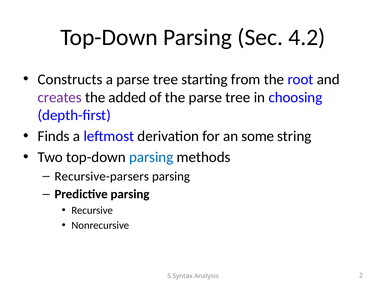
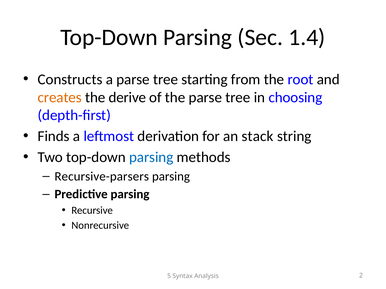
4.2: 4.2 -> 1.4 (307, 37)
creates colour: purple -> orange (60, 97)
added: added -> derive (127, 97)
some: some -> stack (258, 136)
